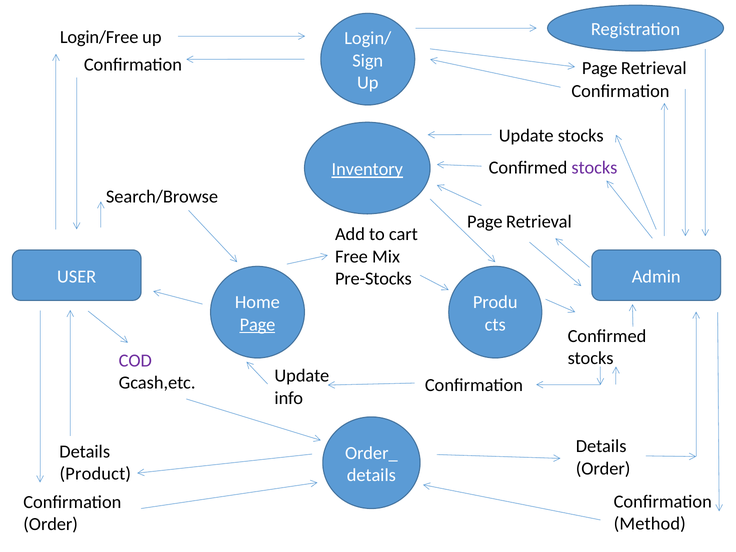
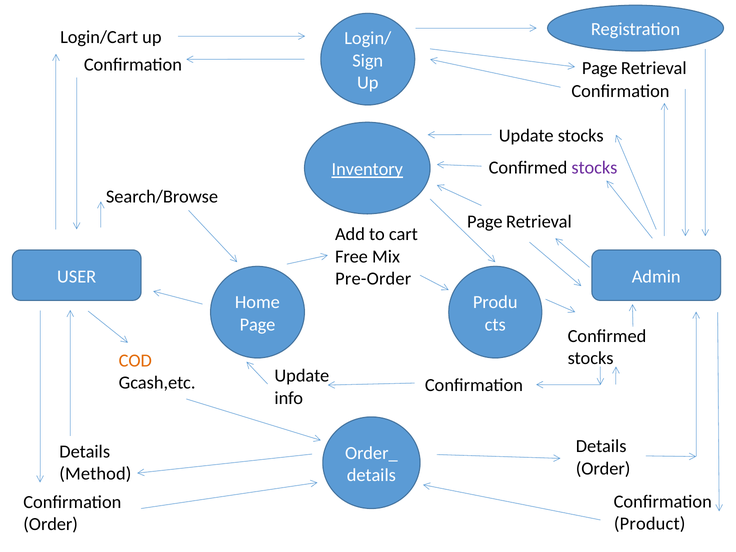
Login/Free: Login/Free -> Login/Cart (99, 37)
Pre-Stocks: Pre-Stocks -> Pre-Order (373, 279)
Page underline: present -> none (257, 324)
COD colour: purple -> orange (135, 361)
Product: Product -> Method (95, 474)
Method: Method -> Product (650, 524)
